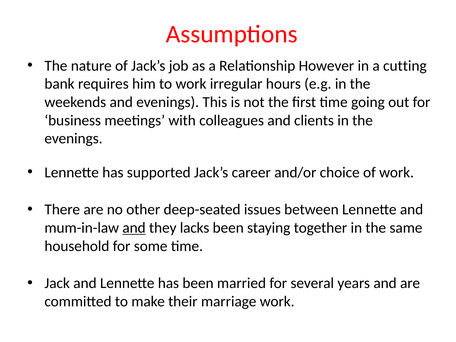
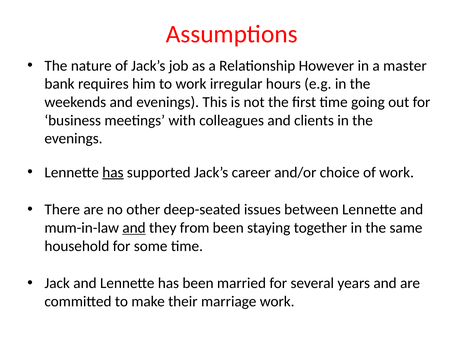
cutting: cutting -> master (405, 66)
has underline: none -> present (113, 172)
lacks: lacks -> from (195, 228)
